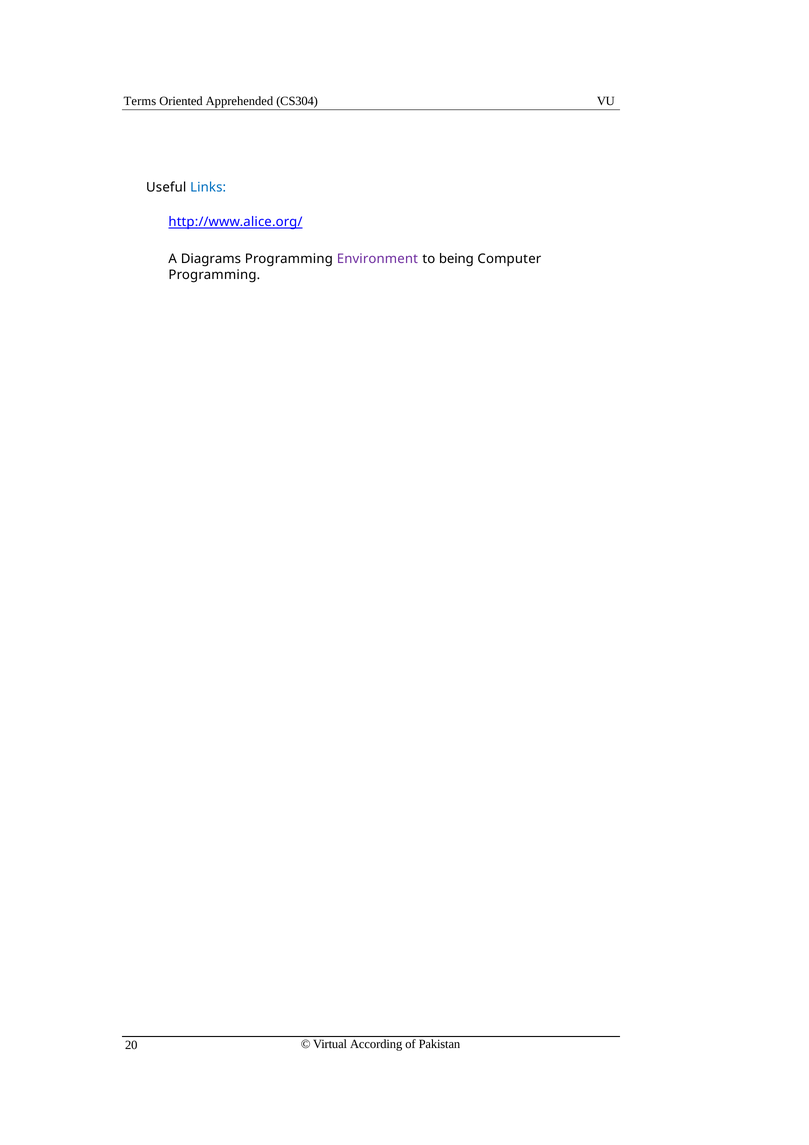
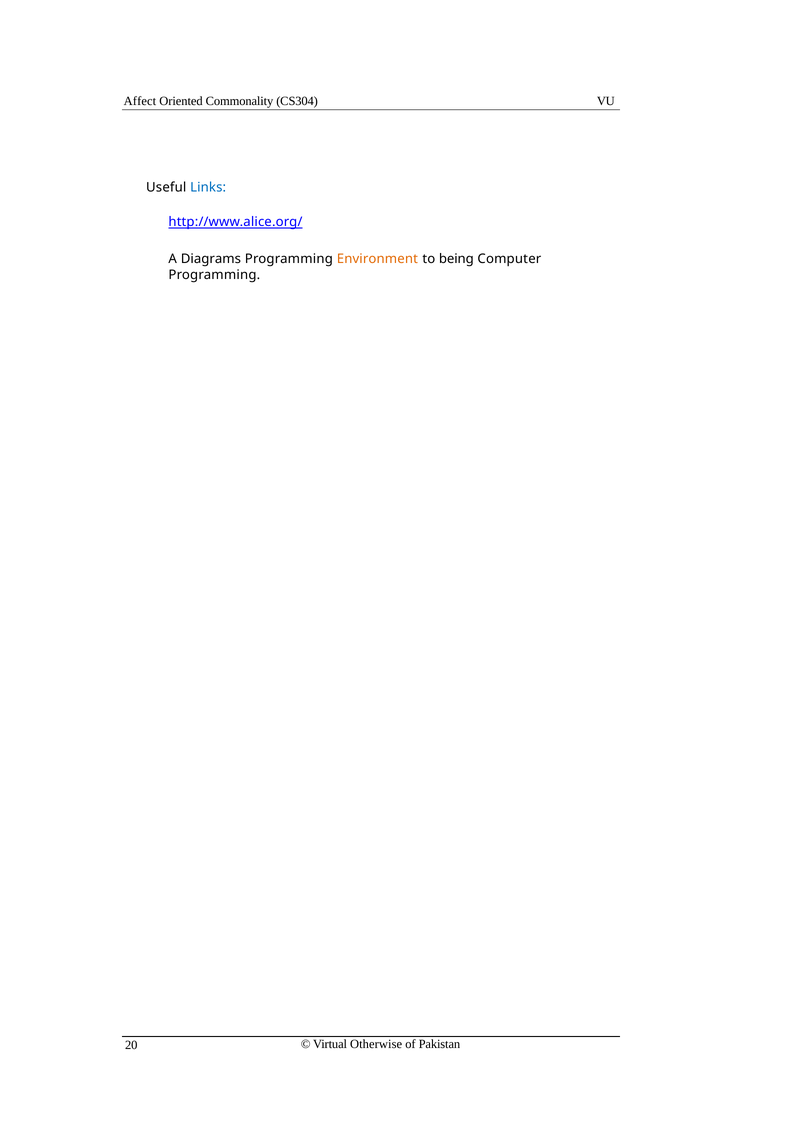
Terms: Terms -> Affect (140, 101)
Apprehended: Apprehended -> Commonality (240, 101)
Environment colour: purple -> orange (377, 259)
According: According -> Otherwise (376, 1044)
